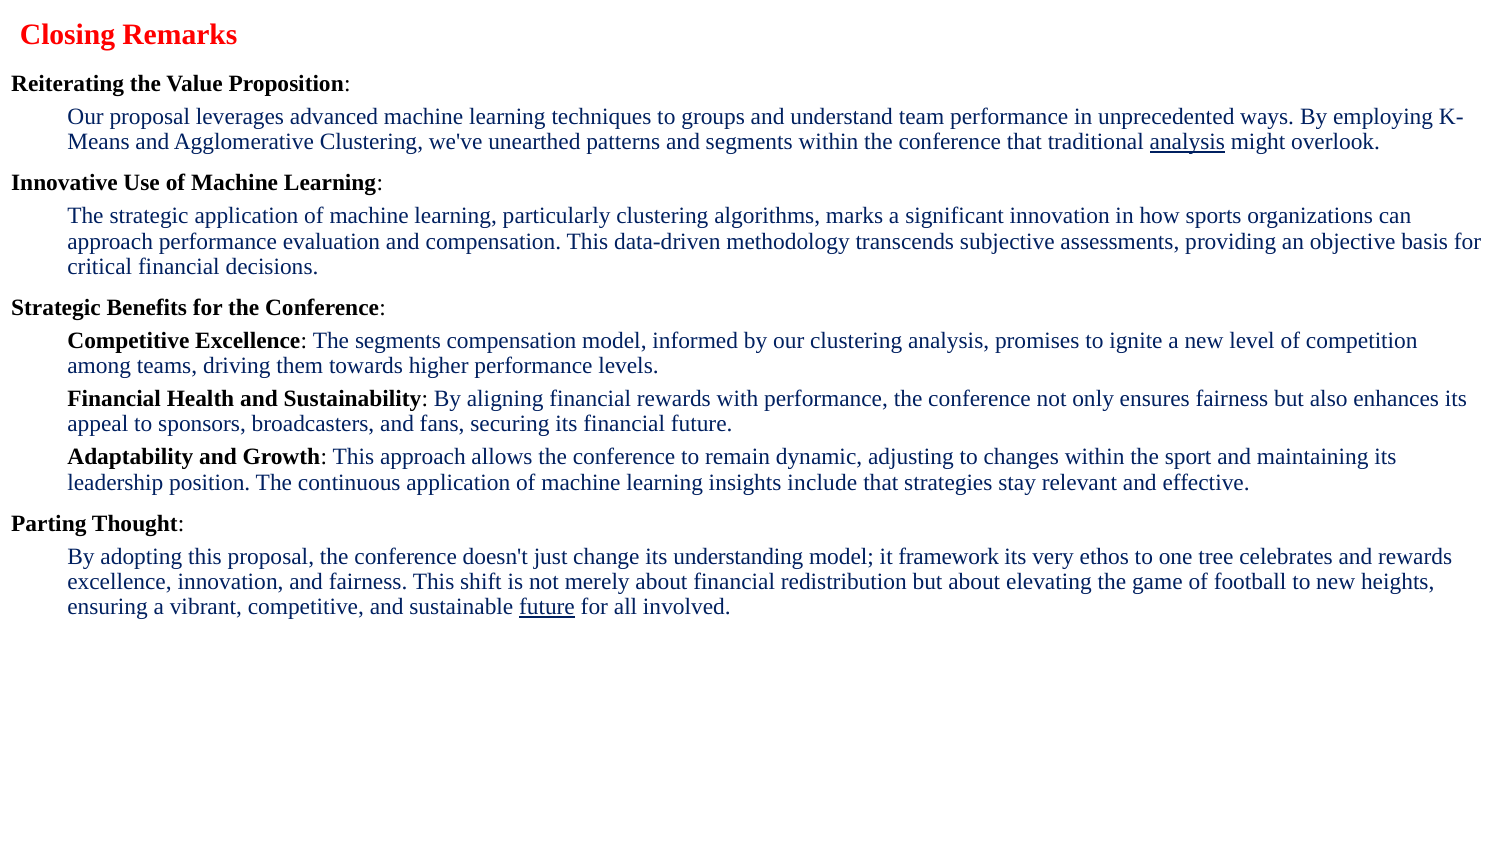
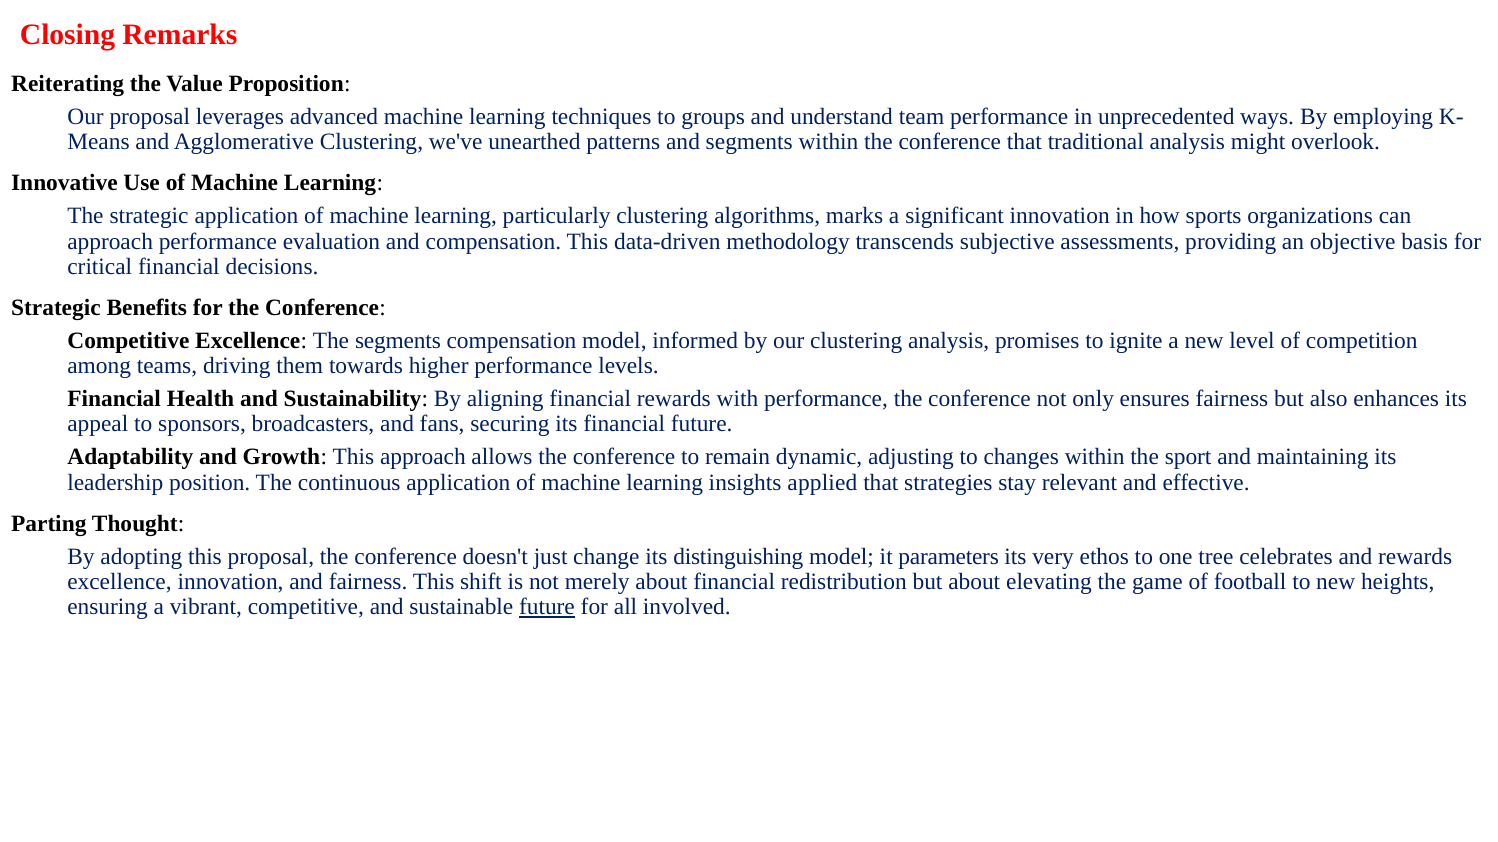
analysis underline: present -> none (1187, 142)
include: include -> applied (822, 483)
understanding: understanding -> distinguishing (738, 557)
framework: framework -> parameters (949, 557)
